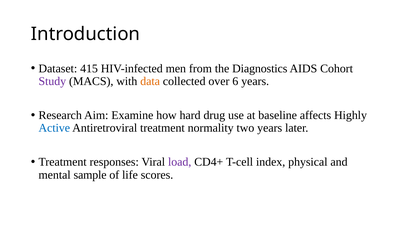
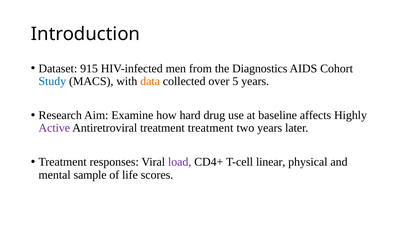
415: 415 -> 915 (89, 69)
Study colour: purple -> blue (52, 81)
6: 6 -> 5 (235, 81)
Active colour: blue -> purple (54, 128)
treatment normality: normality -> treatment (211, 128)
index: index -> linear (271, 162)
